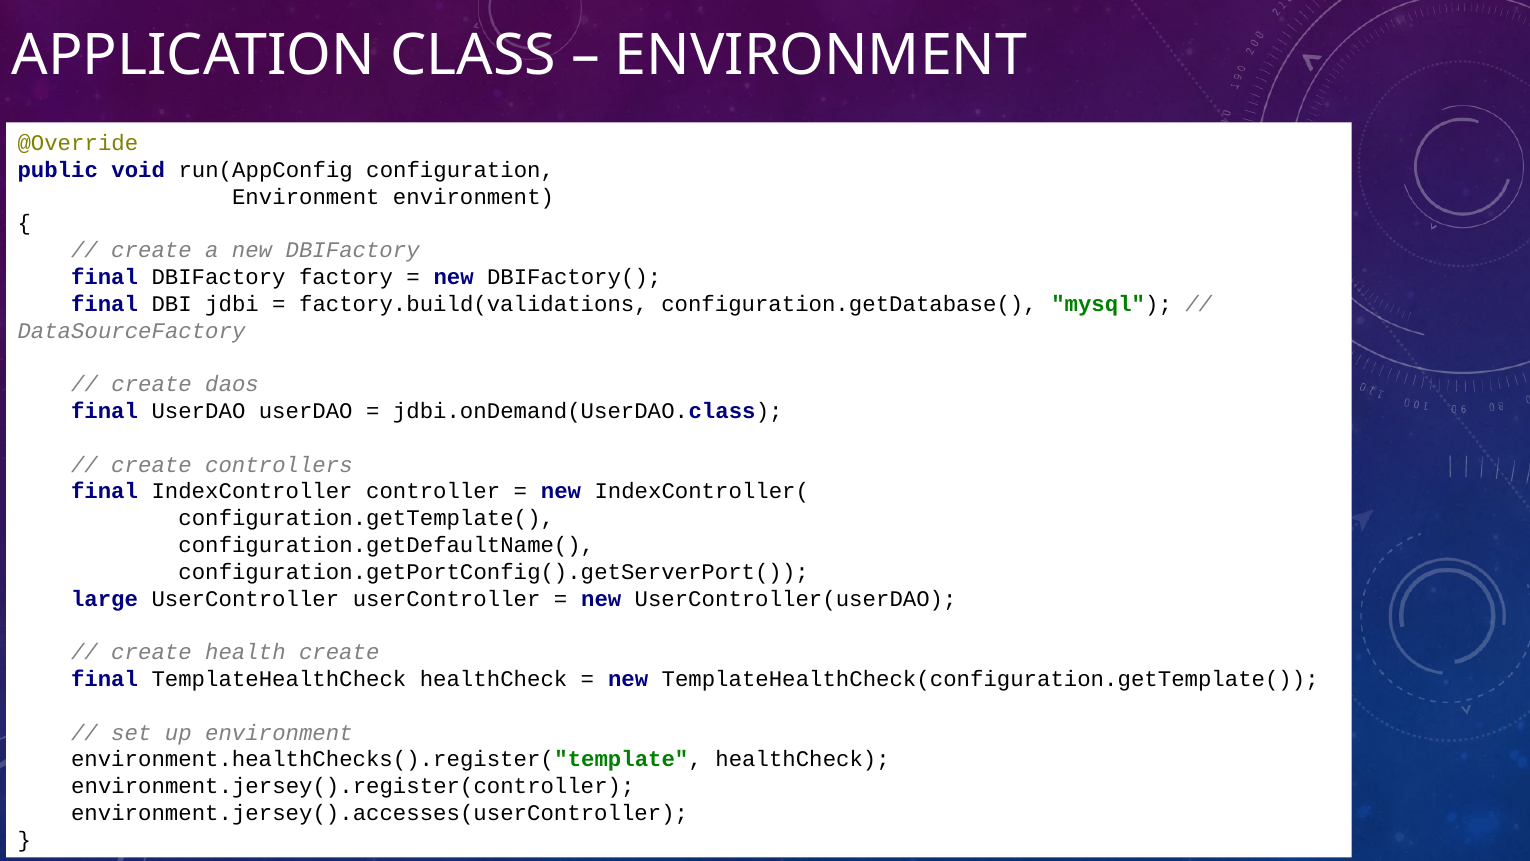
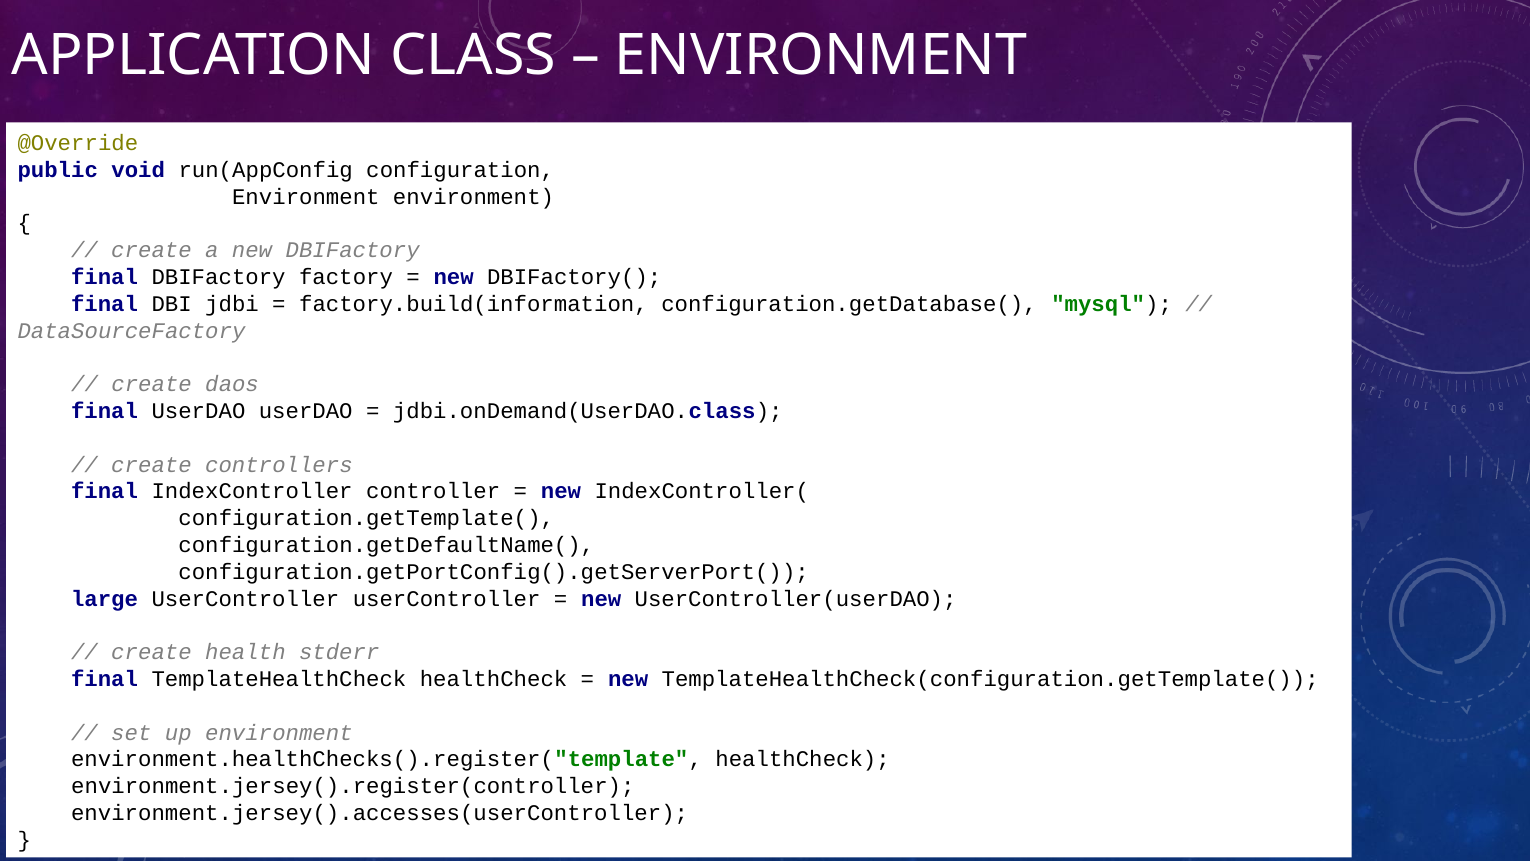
factory.build(validations: factory.build(validations -> factory.build(information (473, 304)
health create: create -> stderr (339, 652)
